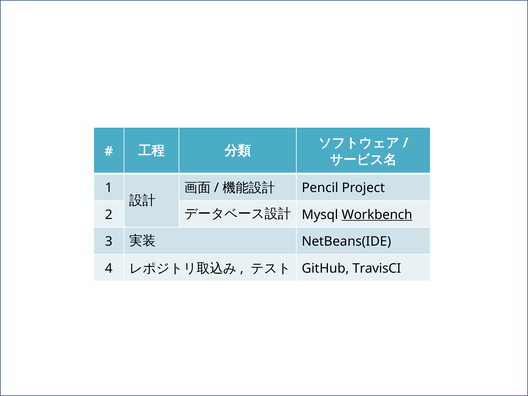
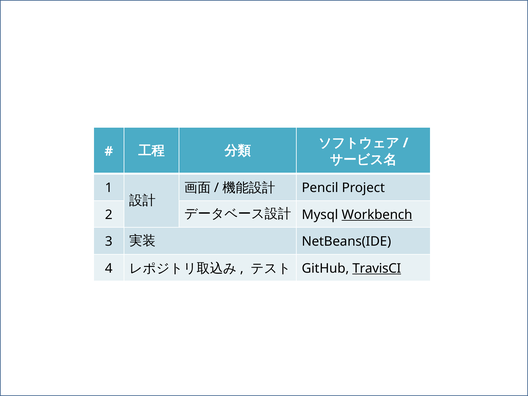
TravisCI underline: none -> present (377, 268)
